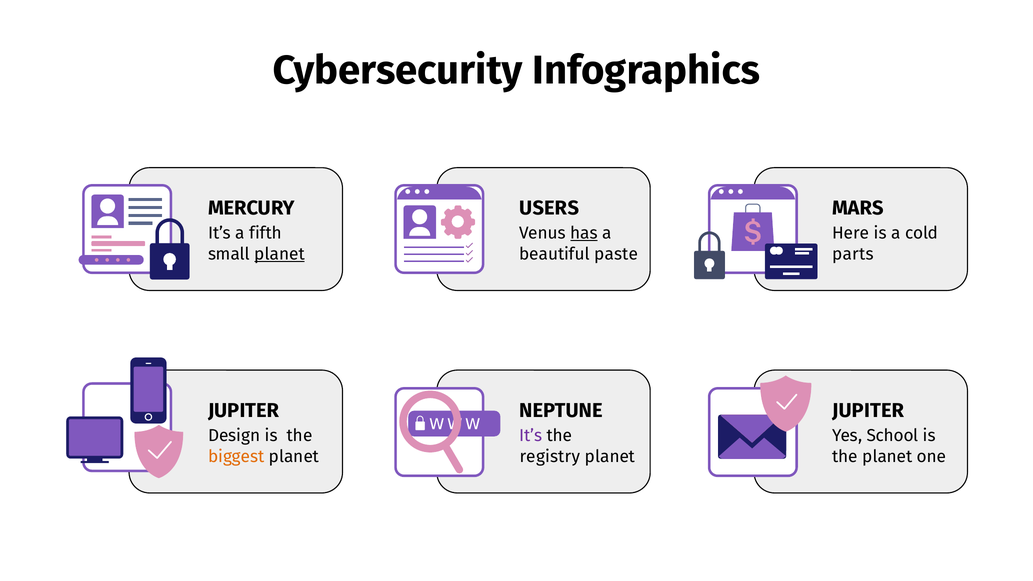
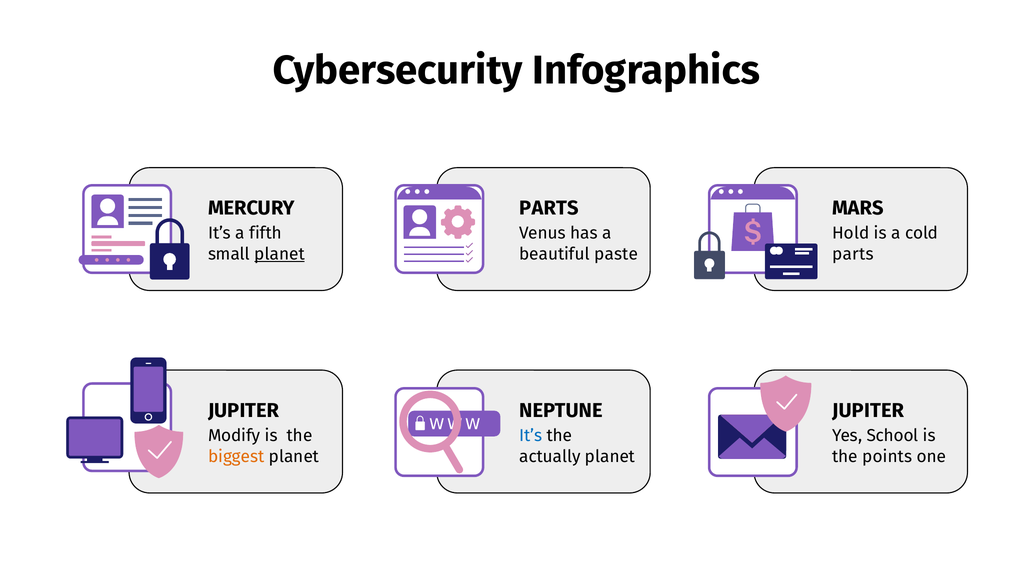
USERS: USERS -> PARTS (549, 208)
has underline: present -> none (584, 233)
Here: Here -> Hold (851, 233)
Design: Design -> Modify (234, 436)
It’s colour: purple -> blue (531, 436)
registry: registry -> actually (550, 456)
the planet: planet -> points (887, 456)
